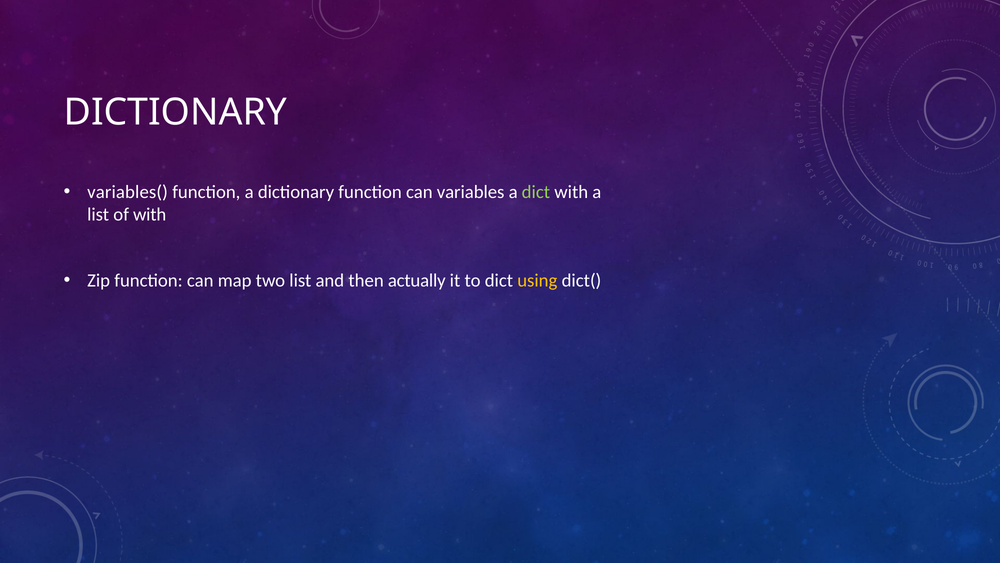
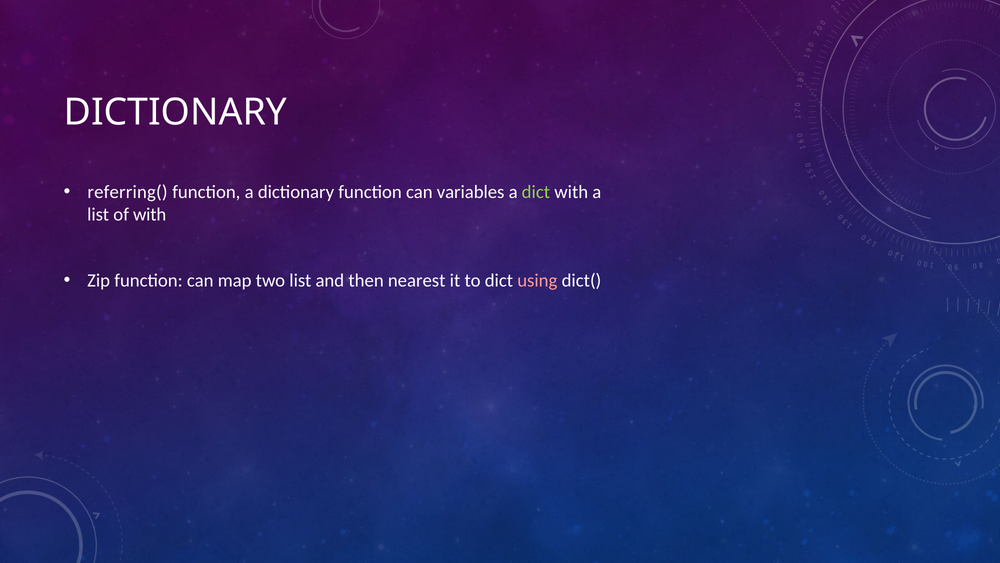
variables(: variables( -> referring( (128, 192)
actually: actually -> nearest (417, 280)
using colour: yellow -> pink (537, 280)
